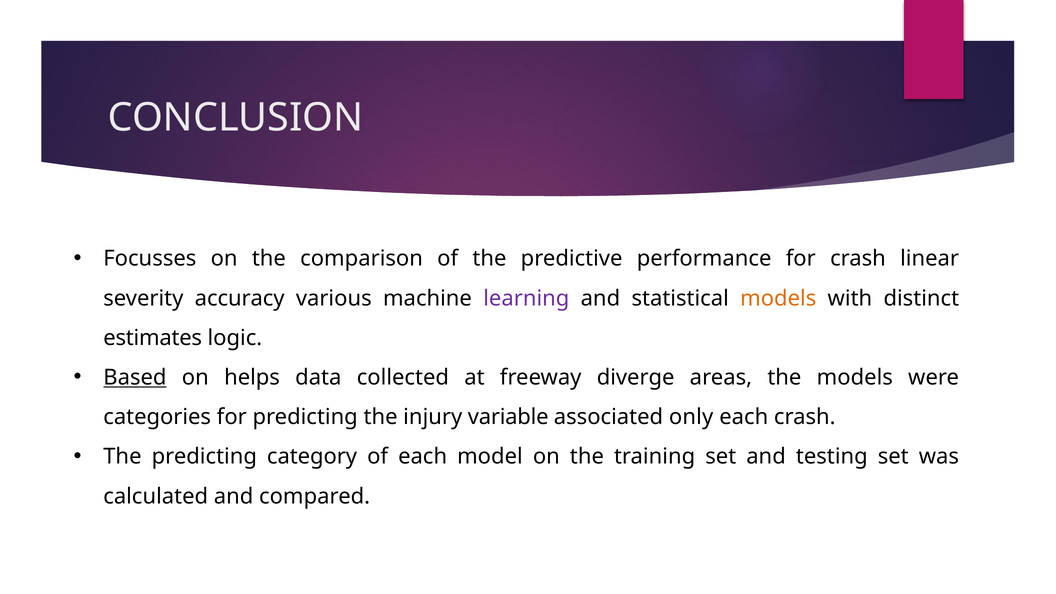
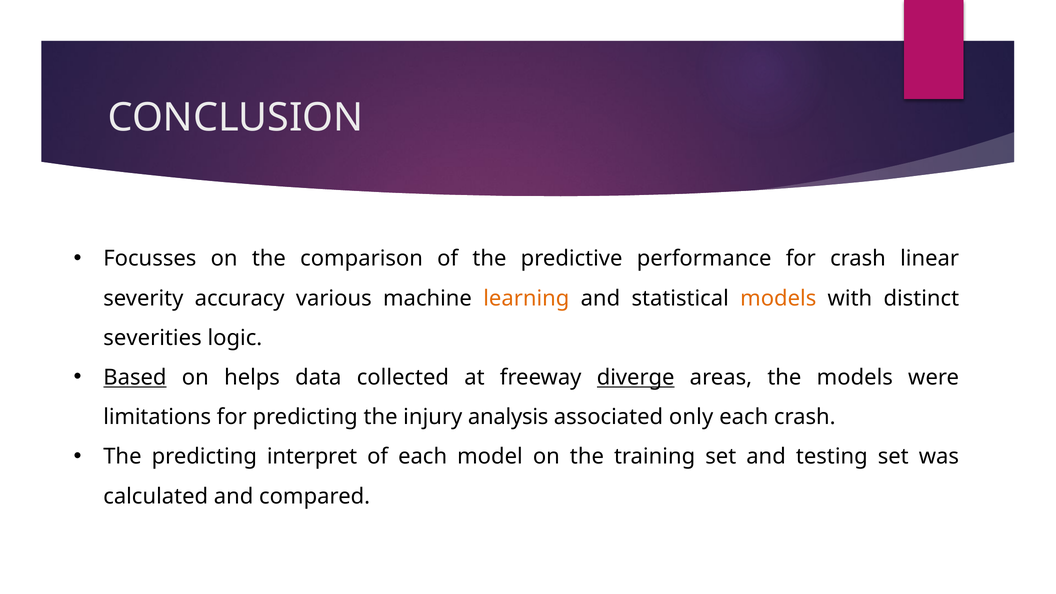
learning colour: purple -> orange (526, 298)
estimates: estimates -> severities (153, 338)
diverge underline: none -> present (636, 377)
categories: categories -> limitations (157, 417)
variable: variable -> analysis (508, 417)
category: category -> interpret (312, 457)
